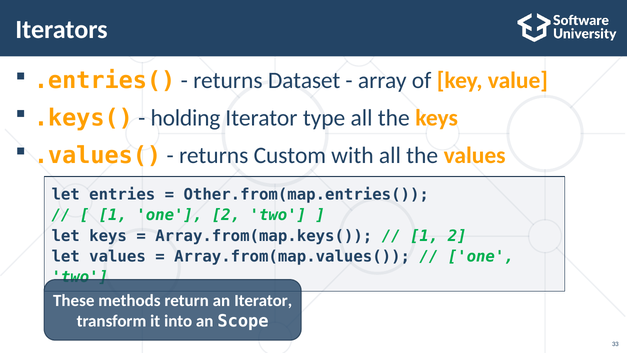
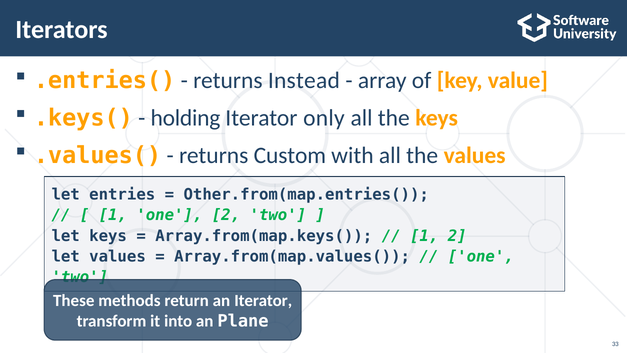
Dataset: Dataset -> Instead (304, 81)
type: type -> only (324, 118)
Scope: Scope -> Plane (243, 321)
